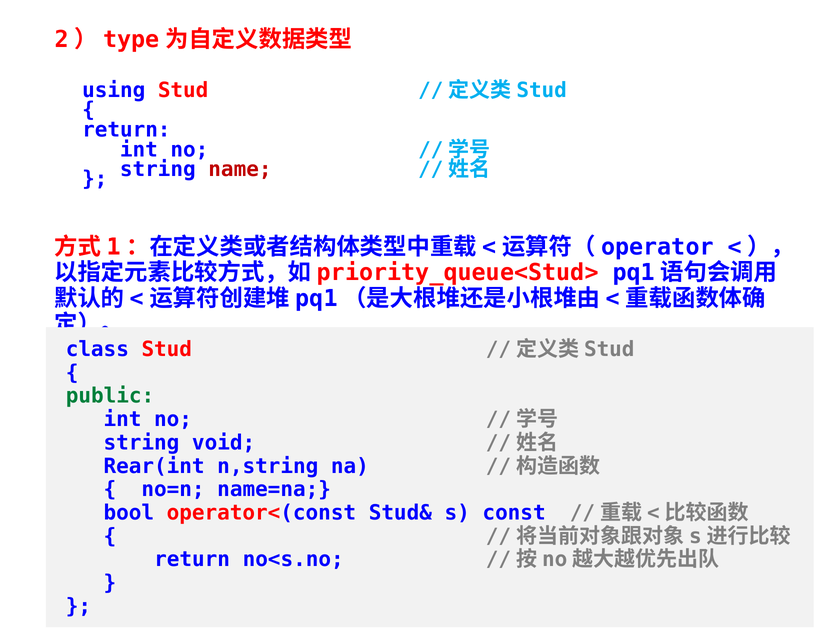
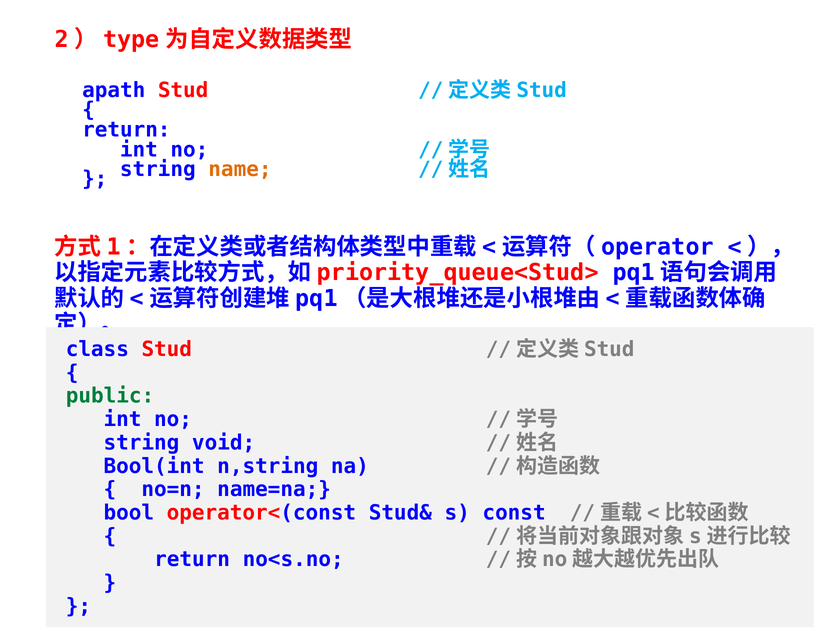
using: using -> apath (114, 90)
name colour: red -> orange (240, 170)
Rear(int: Rear(int -> Bool(int (154, 466)
